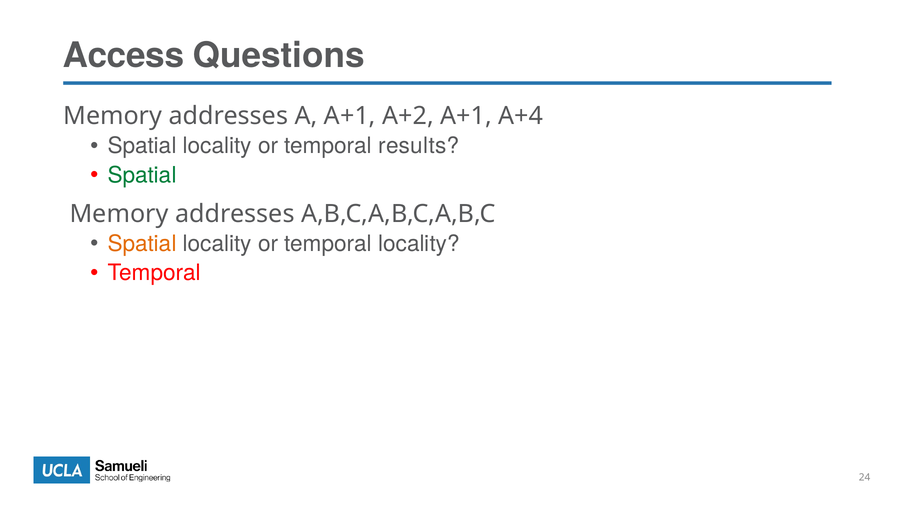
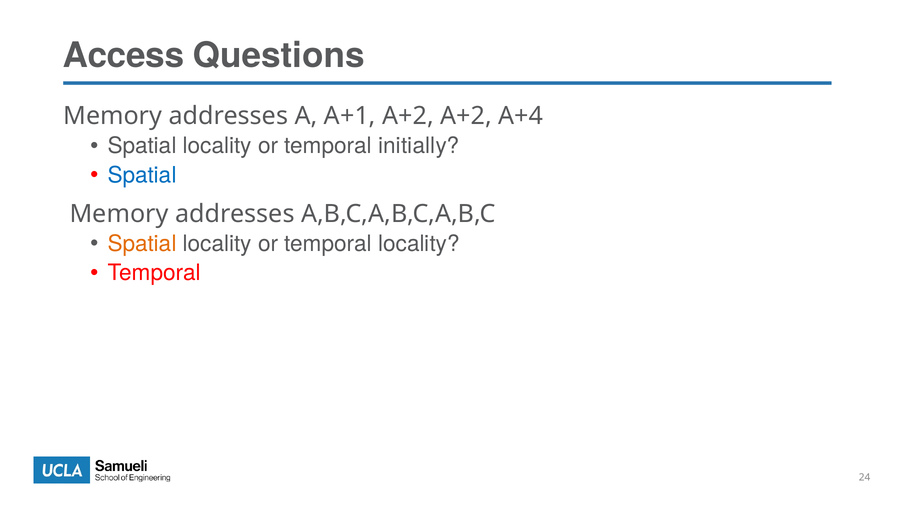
A+2 A+1: A+1 -> A+2 (466, 116)
results: results -> initially (419, 146)
Spatial colour: green -> blue (142, 175)
